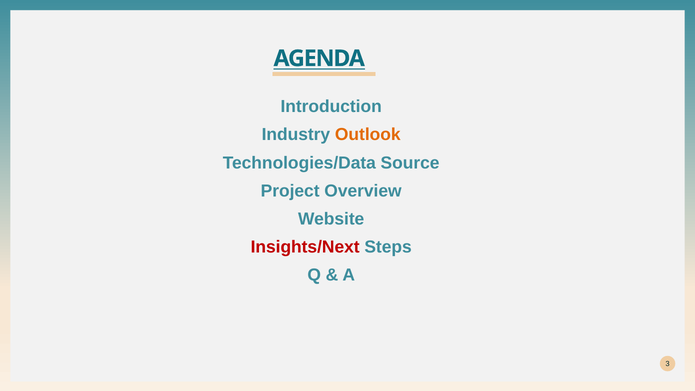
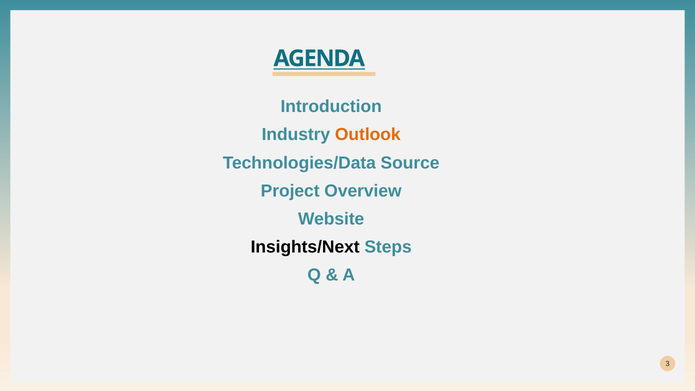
Insights/Next colour: red -> black (305, 247)
